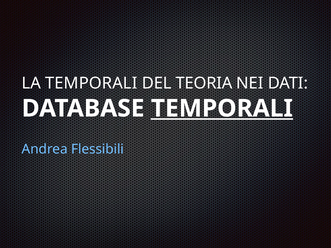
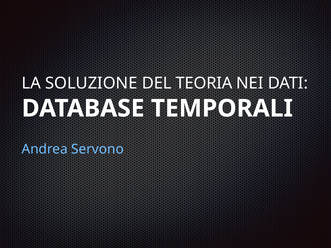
LA TEMPORALI: TEMPORALI -> SOLUZIONE (91, 83)
TEMPORALI underline: present -> none (222, 109)
Flessibili: Flessibili -> Servono (97, 149)
